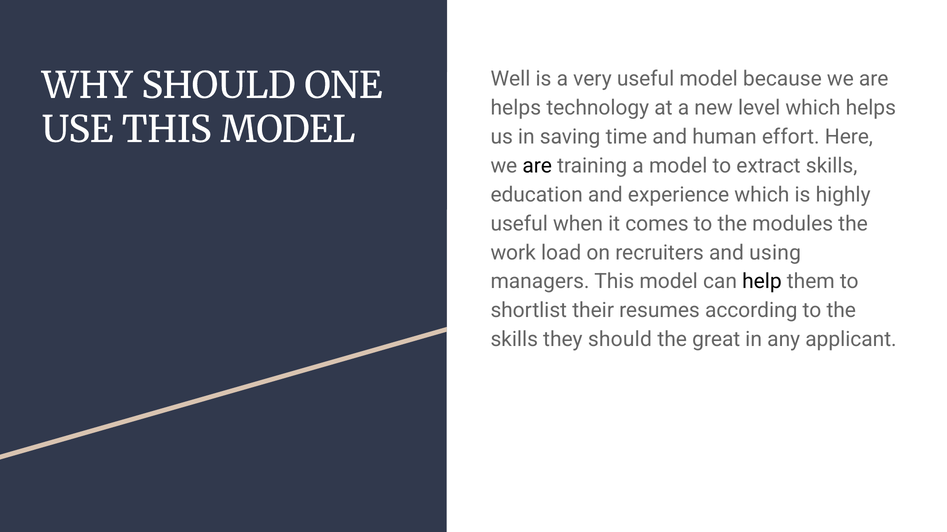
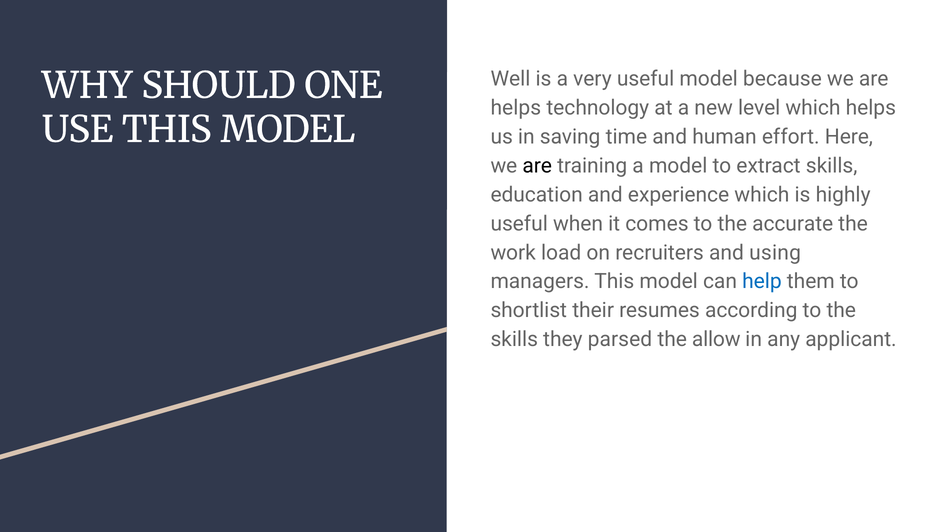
modules: modules -> accurate (793, 224)
help colour: black -> blue (762, 282)
they should: should -> parsed (620, 340)
great: great -> allow (716, 340)
